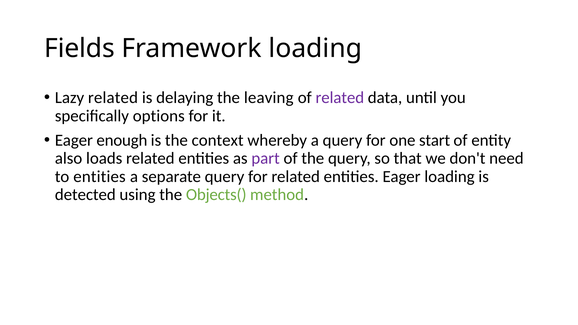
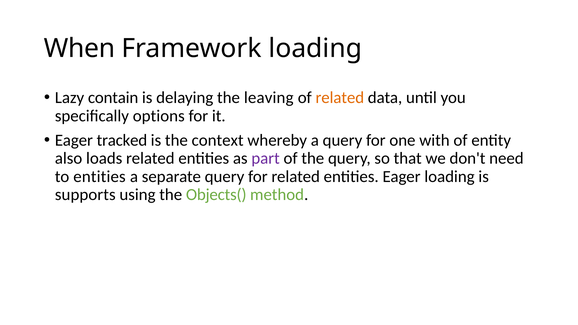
Fields: Fields -> When (79, 49)
Lazy related: related -> contain (113, 98)
related colour: purple -> orange (340, 98)
enough: enough -> tracked (122, 140)
start: start -> with (434, 140)
detected: detected -> supports (85, 195)
